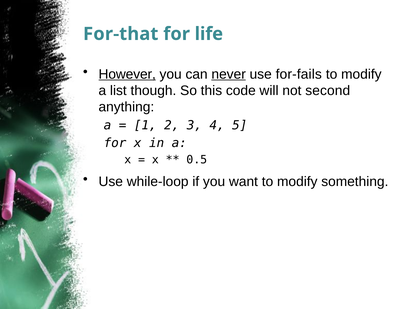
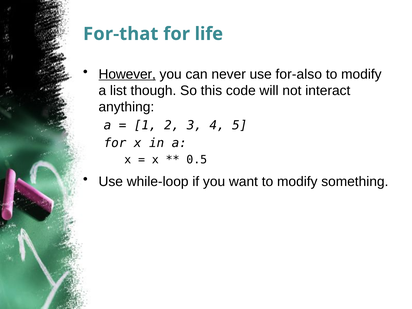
never underline: present -> none (229, 74)
for-fails: for-fails -> for-also (299, 74)
second: second -> interact (328, 91)
